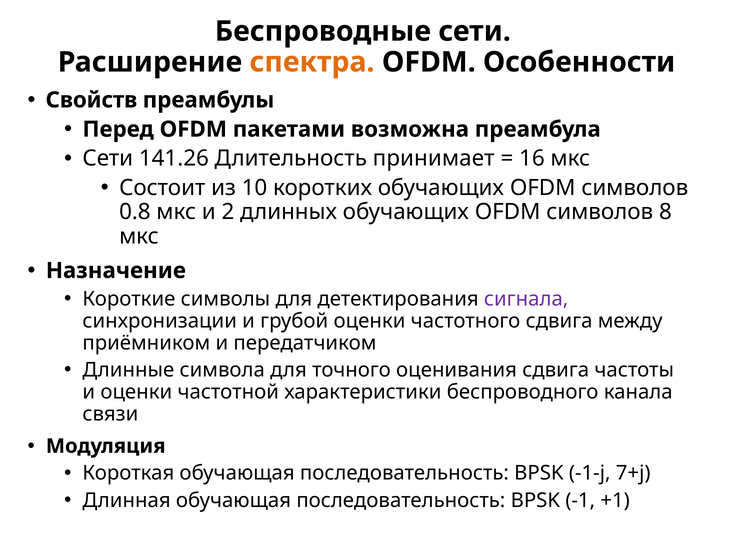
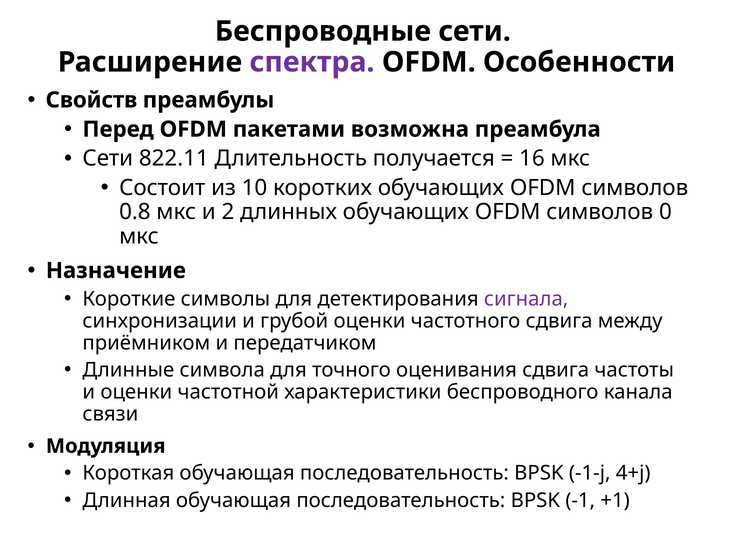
спектра colour: orange -> purple (312, 62)
141.26: 141.26 -> 822.11 (174, 159)
принимает: принимает -> получается (434, 159)
8: 8 -> 0 (665, 212)
7+j: 7+j -> 4+j (633, 473)
